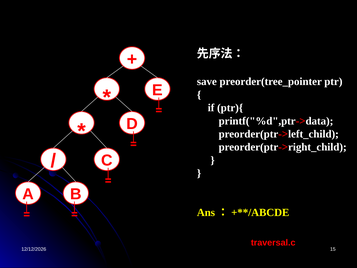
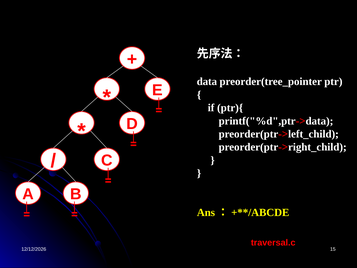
save: save -> data (207, 82)
